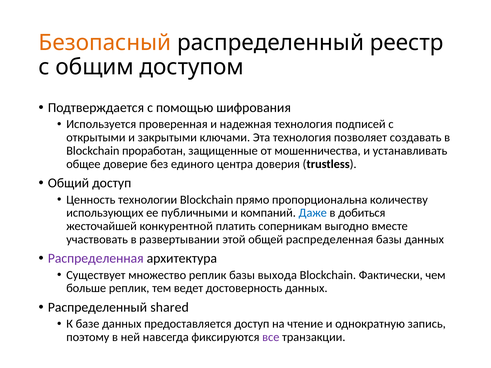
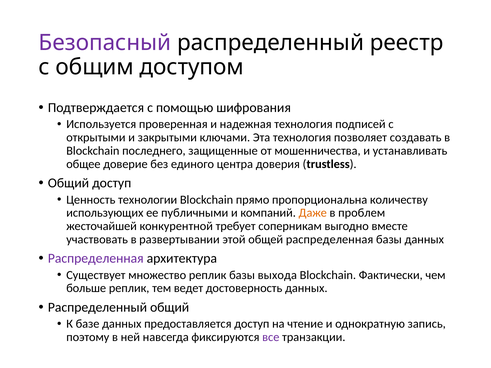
Безопасный colour: orange -> purple (105, 43)
проработан: проработан -> последнего (154, 151)
Даже colour: blue -> orange (313, 213)
добиться: добиться -> проблем (362, 213)
платить: платить -> требует (236, 226)
Распределенный shared: shared -> общий (170, 308)
